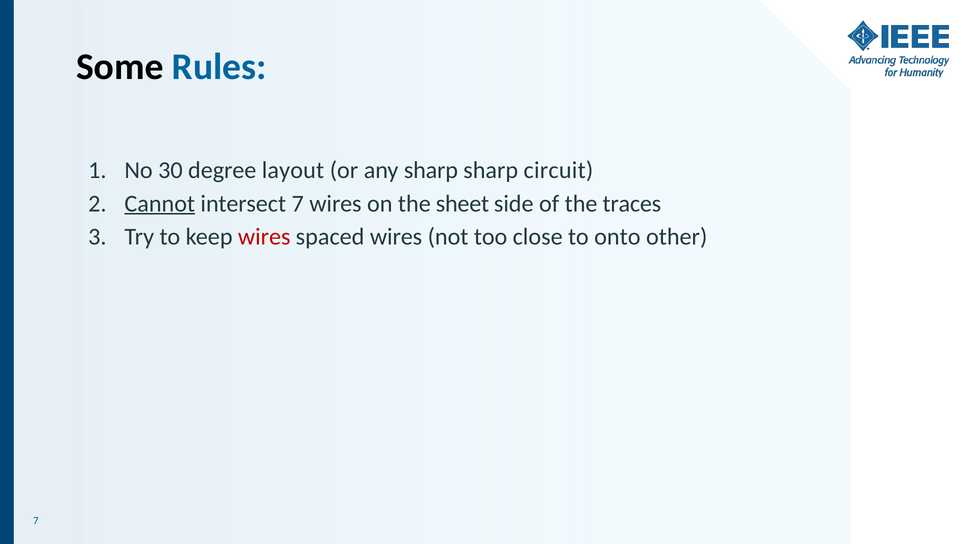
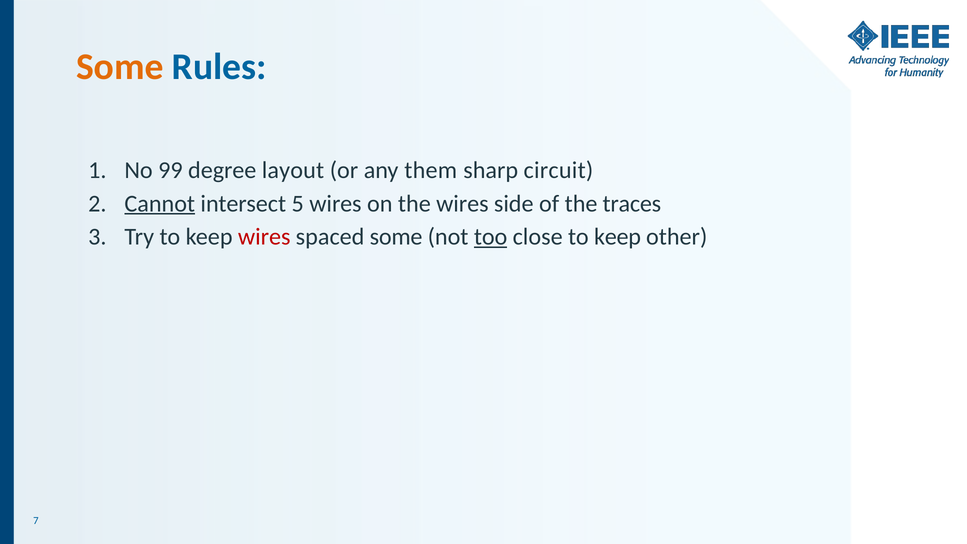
Some colour: black -> orange (120, 67)
30: 30 -> 99 (170, 170)
any sharp: sharp -> them (431, 170)
intersect 7: 7 -> 5 (298, 204)
the sheet: sheet -> wires (462, 204)
spaced wires: wires -> some (396, 237)
too underline: none -> present (491, 237)
close to onto: onto -> keep (618, 237)
